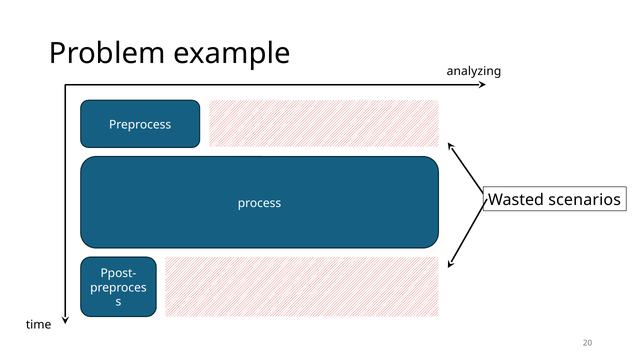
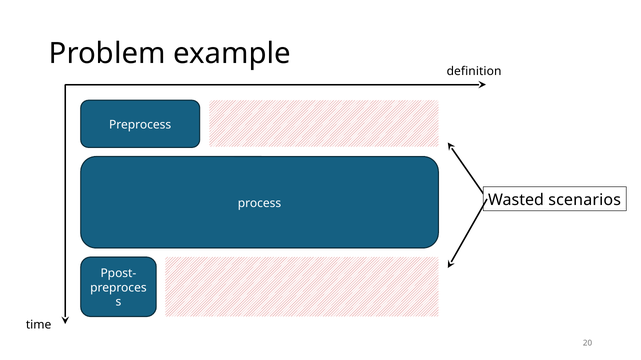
analyzing: analyzing -> definition (474, 71)
